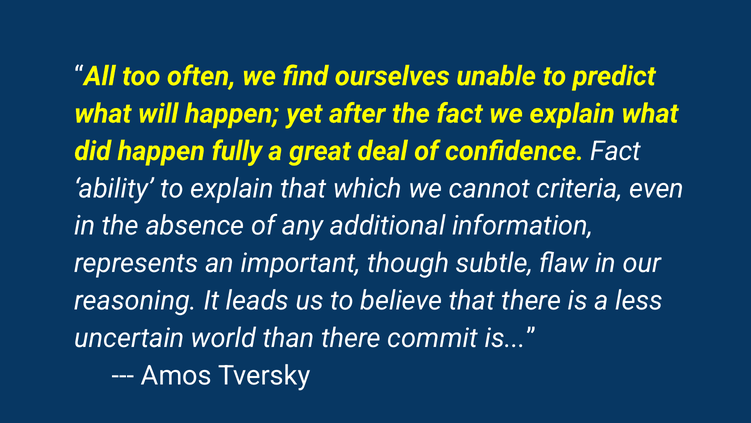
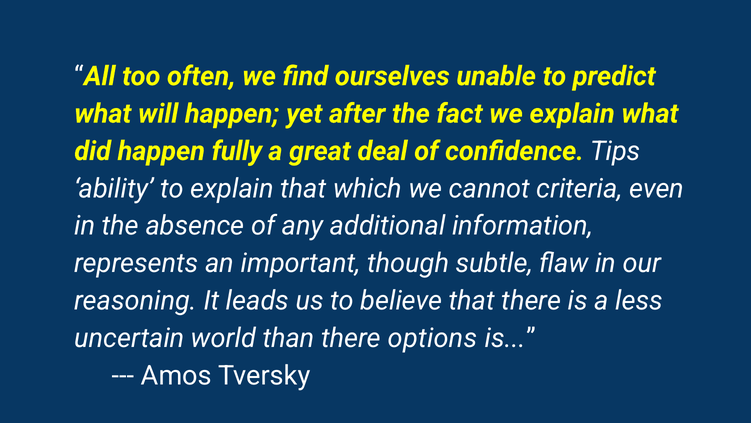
confidence Fact: Fact -> Tips (615, 151)
commit: commit -> options (433, 338)
